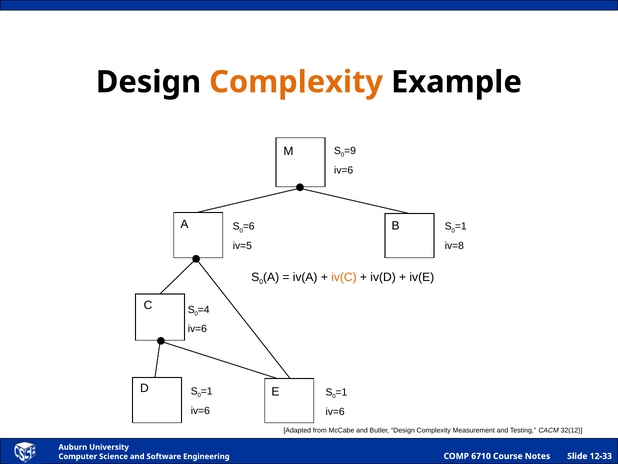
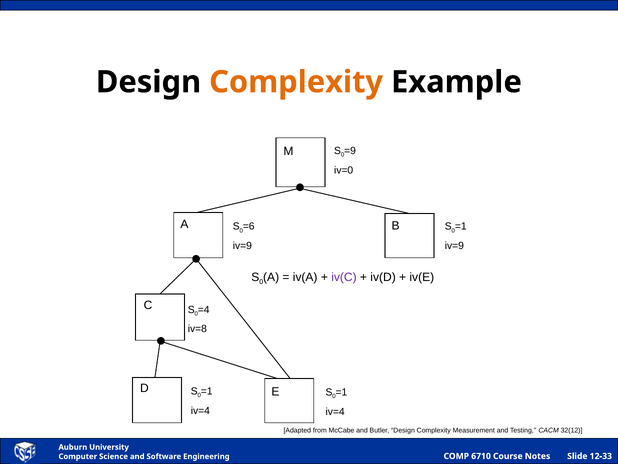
iv=6: iv=6 -> iv=0 (344, 170)
iv=5: iv=5 -> iv=9 (242, 246)
iv=8: iv=8 -> iv=9 (454, 246)
iv(C colour: orange -> purple (344, 277)
iv=6: iv=6 -> iv=8 (197, 329)
iv=6: iv=6 -> iv=4 (200, 410)
iv=6: iv=6 -> iv=4 (335, 411)
